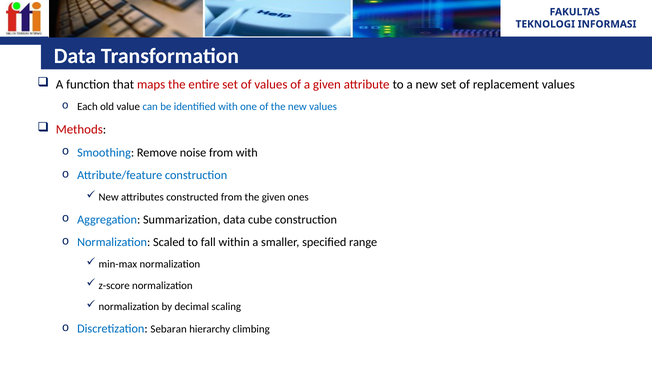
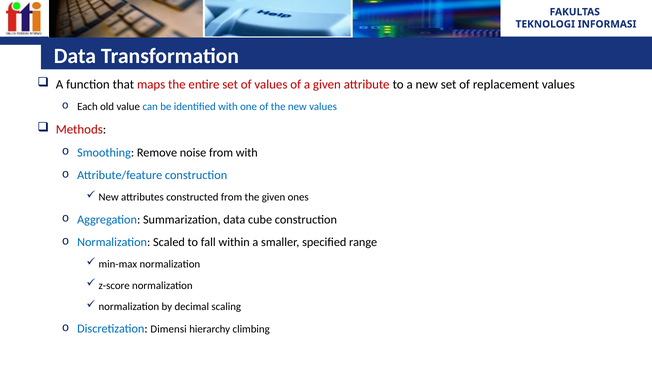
Sebaran: Sebaran -> Dimensi (169, 329)
